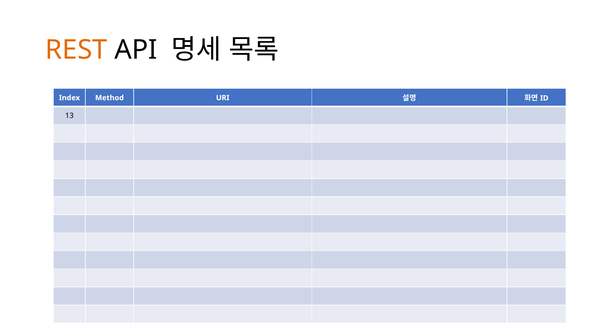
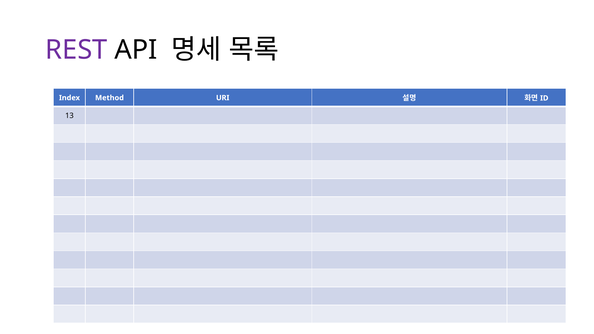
REST colour: orange -> purple (76, 50)
